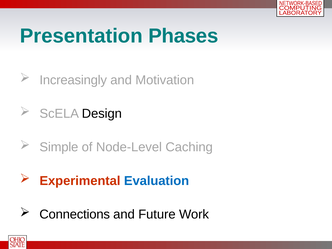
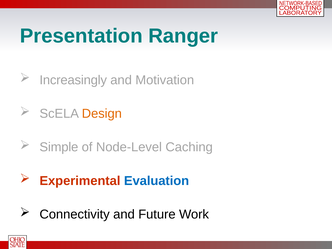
Phases: Phases -> Ranger (183, 36)
Design colour: black -> orange (102, 114)
Connections: Connections -> Connectivity (75, 214)
